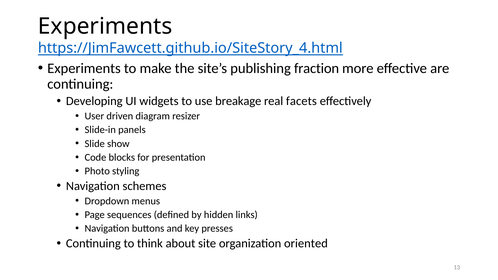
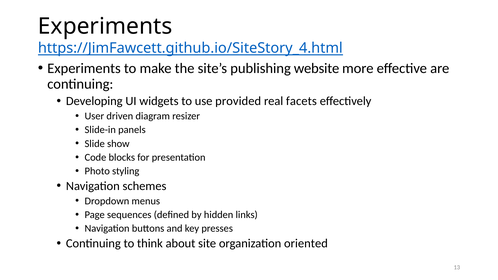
fraction: fraction -> website (317, 68)
breakage: breakage -> provided (238, 101)
